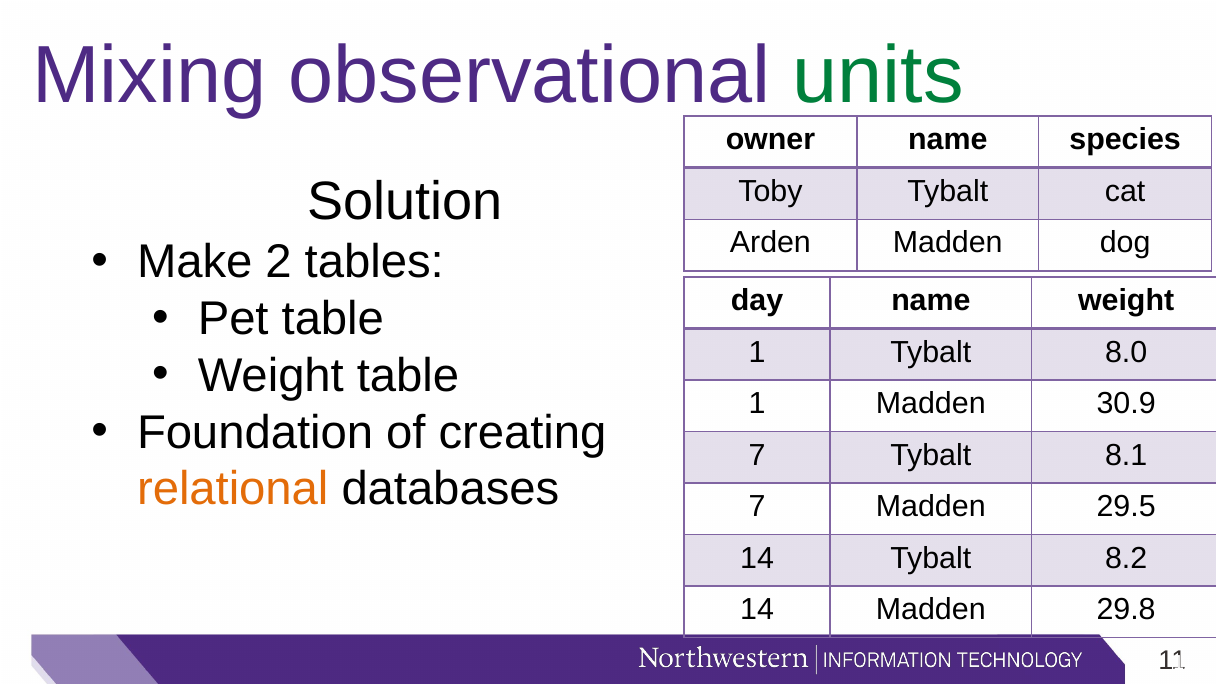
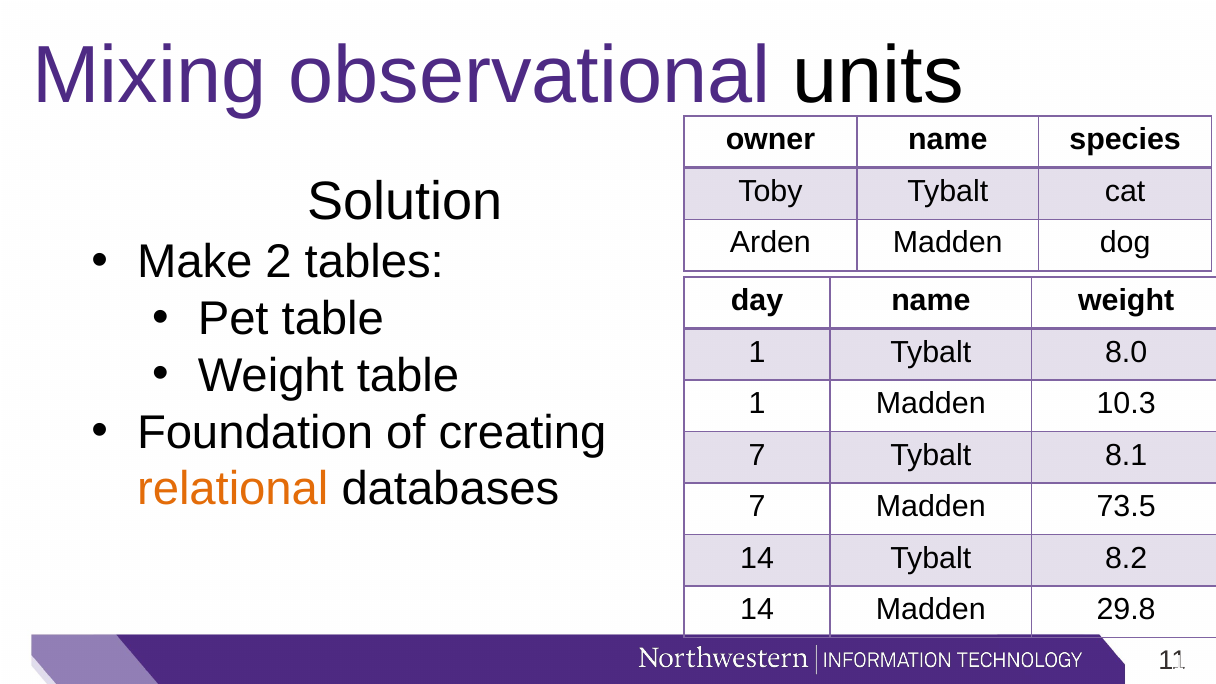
units colour: green -> black (878, 76)
30.9: 30.9 -> 10.3 (1126, 404)
29.5: 29.5 -> 73.5 (1126, 507)
